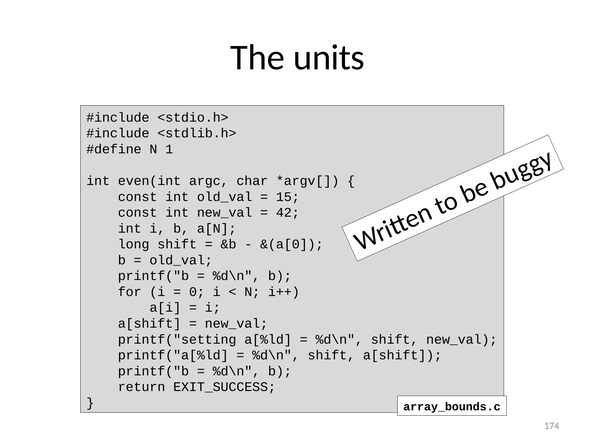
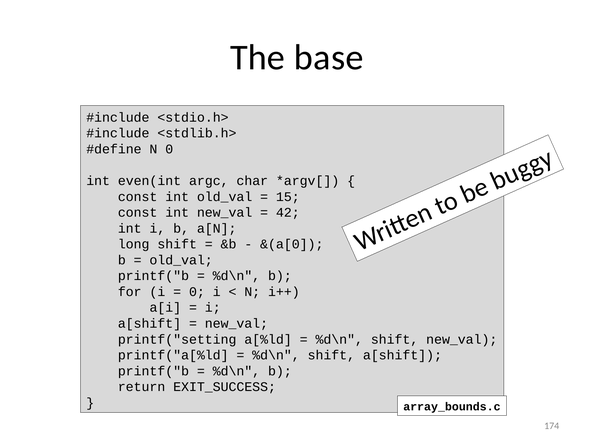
units: units -> base (329, 58)
N 1: 1 -> 0 (169, 149)
